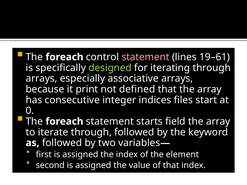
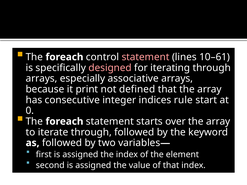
19–61: 19–61 -> 10–61 (215, 57)
designed colour: light green -> pink (110, 68)
files: files -> rule (183, 100)
field: field -> over (175, 122)
